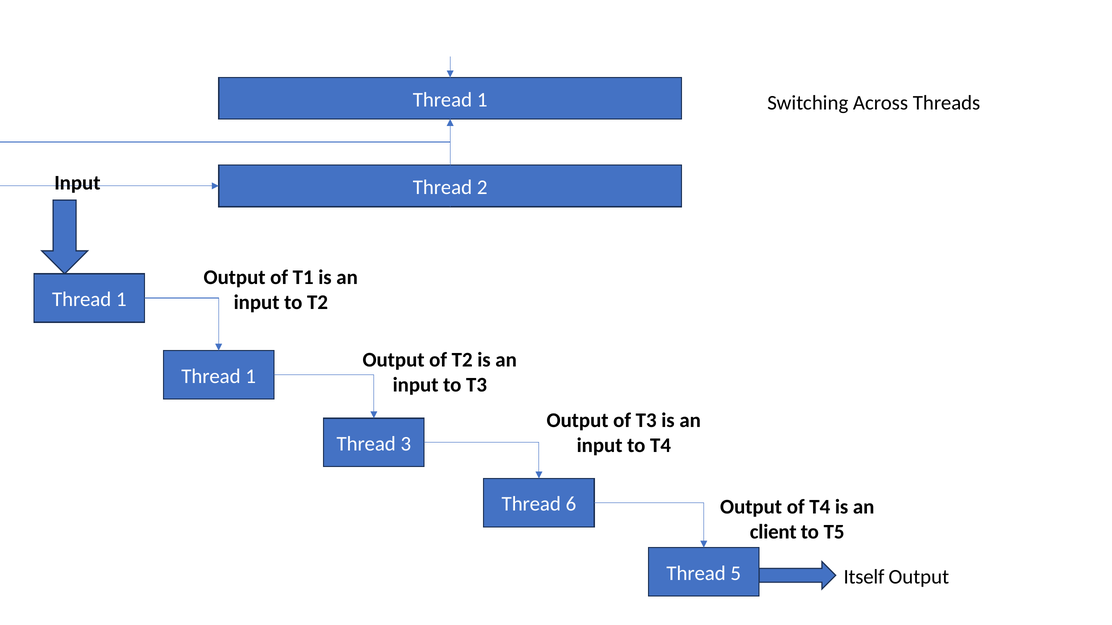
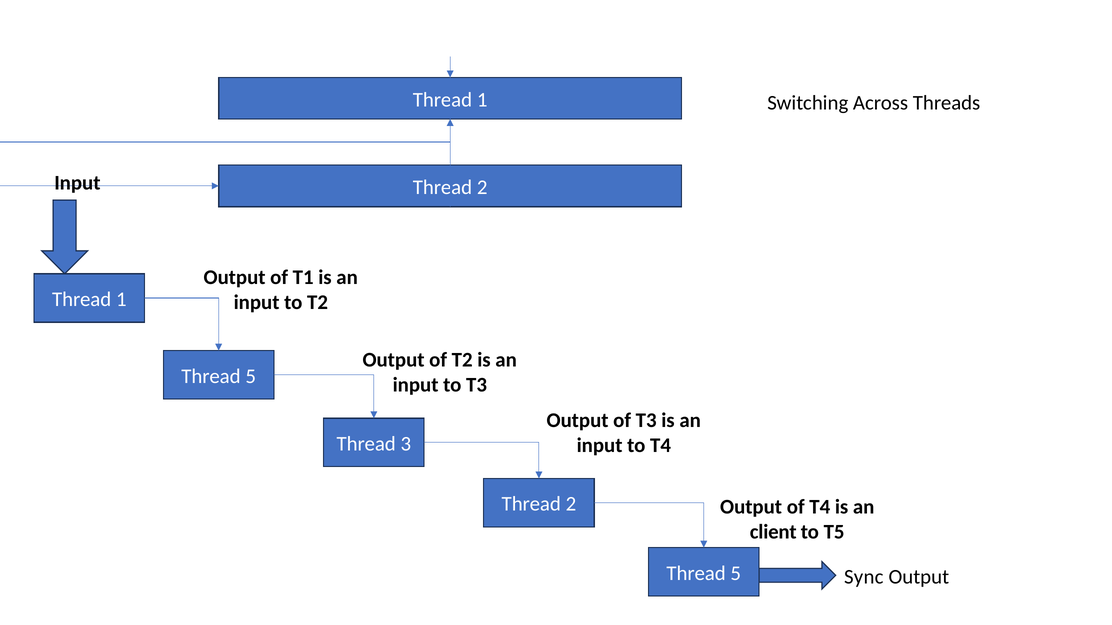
1: 1 -> 5 (251, 377)
6: 6 -> 2 (571, 505)
Itself: Itself -> Sync (864, 577)
